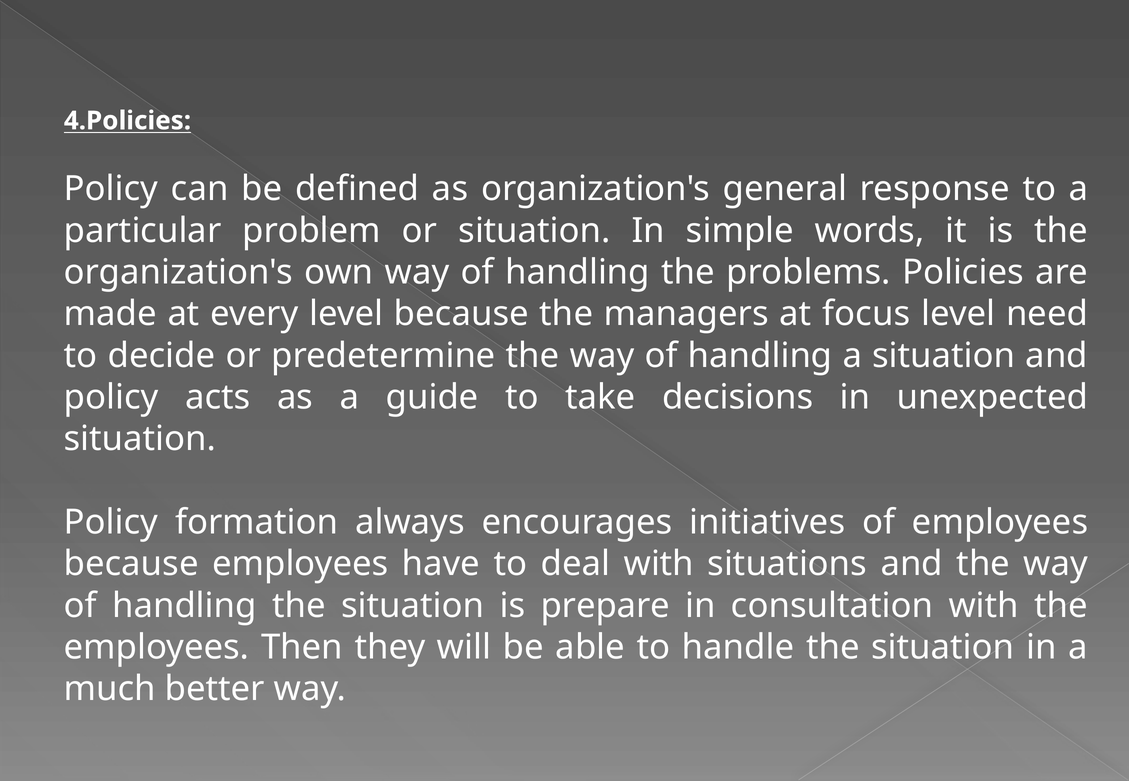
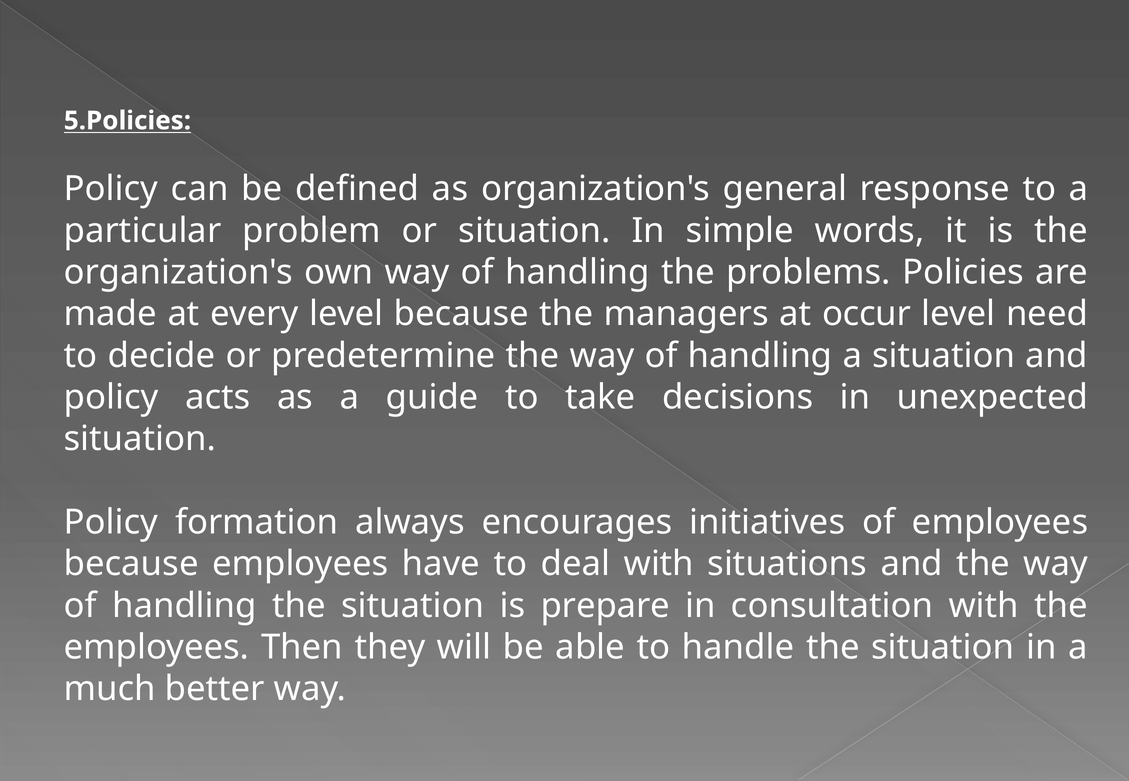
4.Policies: 4.Policies -> 5.Policies (127, 121)
focus: focus -> occur (867, 314)
